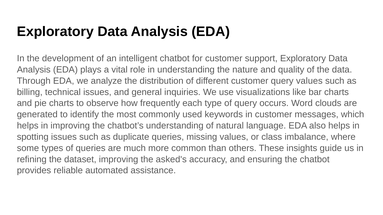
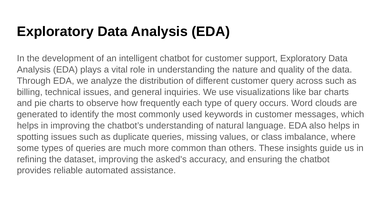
query values: values -> across (309, 81)
